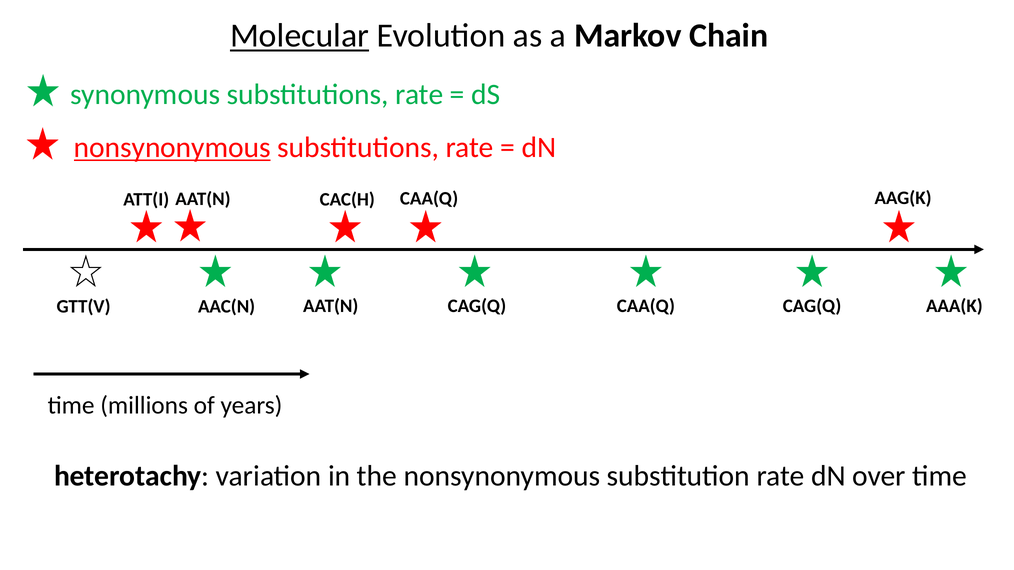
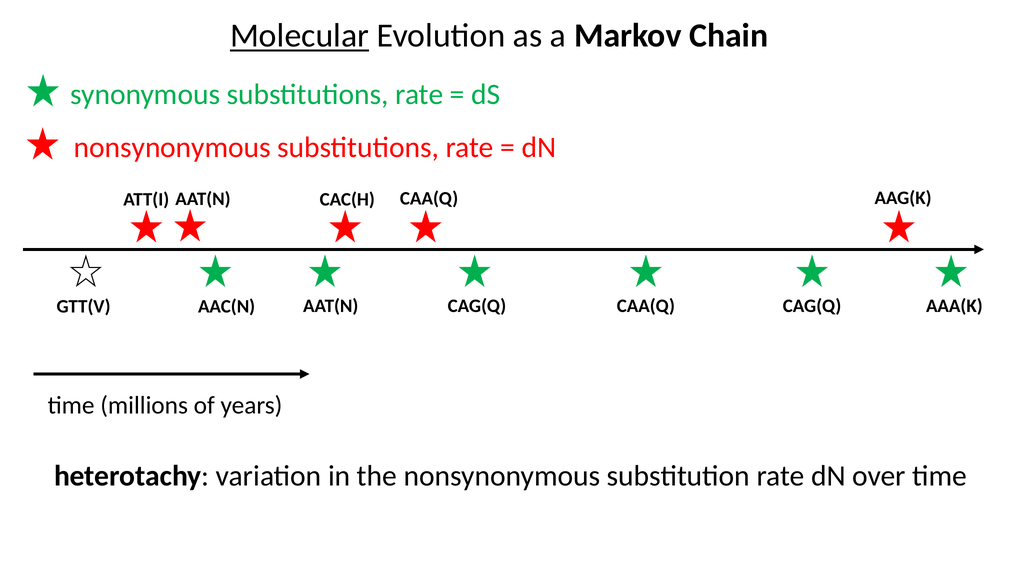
nonsynonymous underline: present -> none (172, 148)
